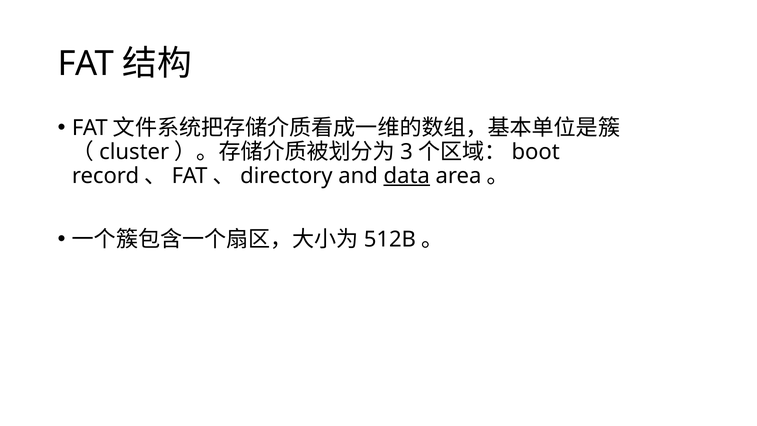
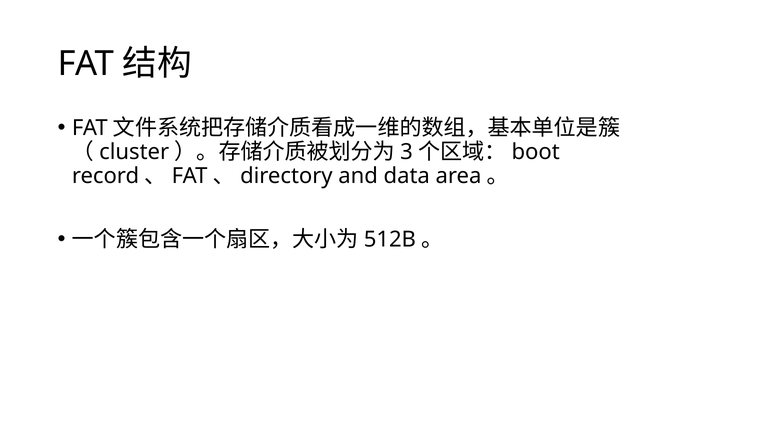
data underline: present -> none (407, 176)
